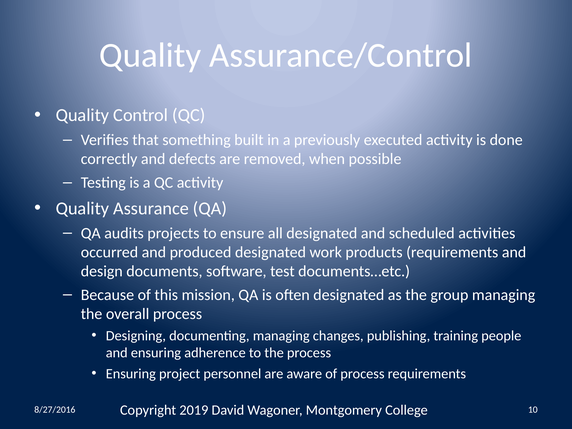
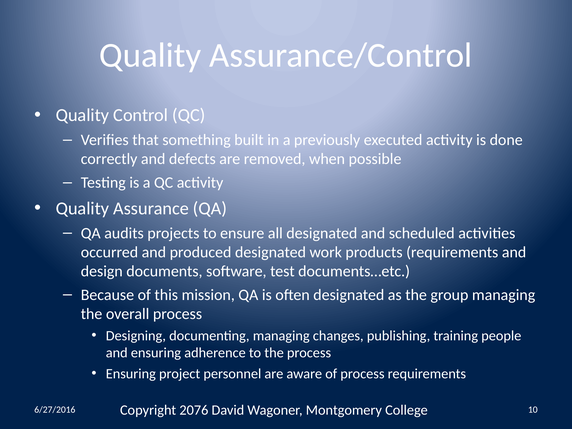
8/27/2016: 8/27/2016 -> 6/27/2016 (55, 410)
2019: 2019 -> 2076 (194, 410)
